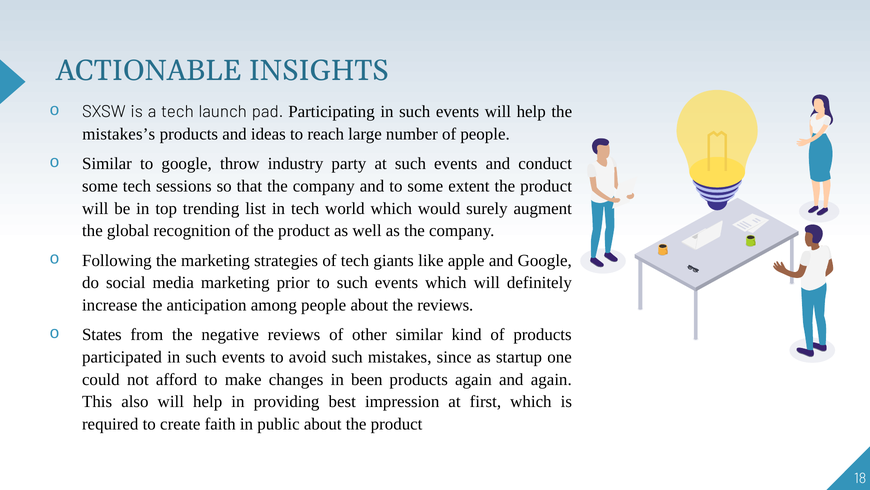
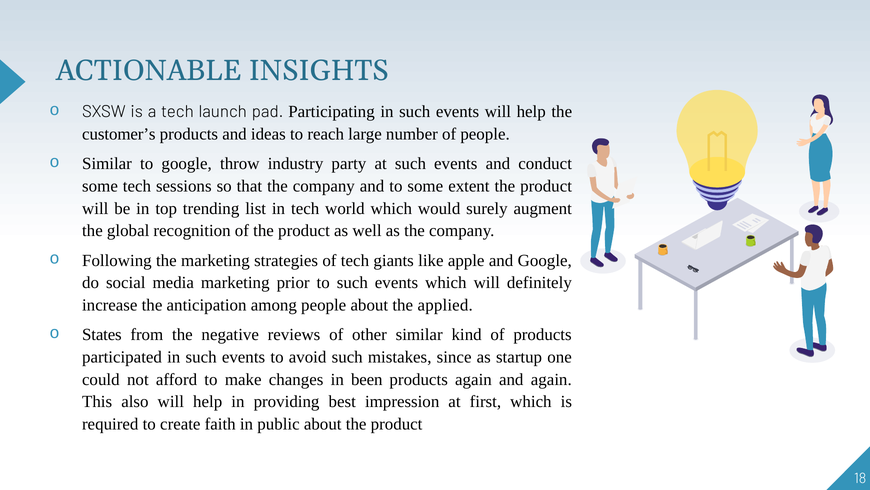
mistakes’s: mistakes’s -> customer’s (119, 134)
the reviews: reviews -> applied (445, 305)
